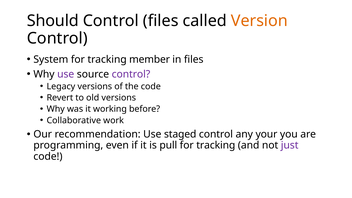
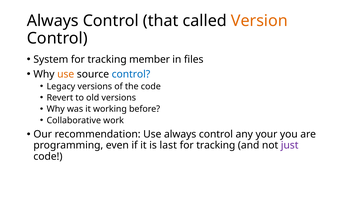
Should: Should -> Always (53, 21)
Control files: files -> that (161, 21)
use colour: purple -> orange (66, 74)
control colour: purple -> blue (131, 74)
Use staged: staged -> always (180, 134)
pull: pull -> last (168, 145)
